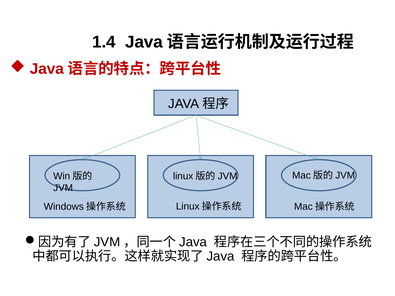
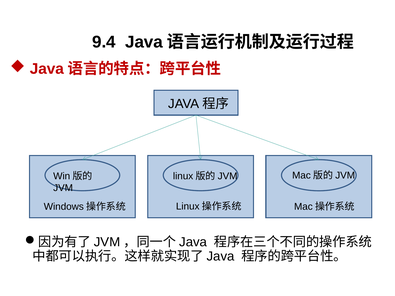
1.4: 1.4 -> 9.4 (104, 42)
